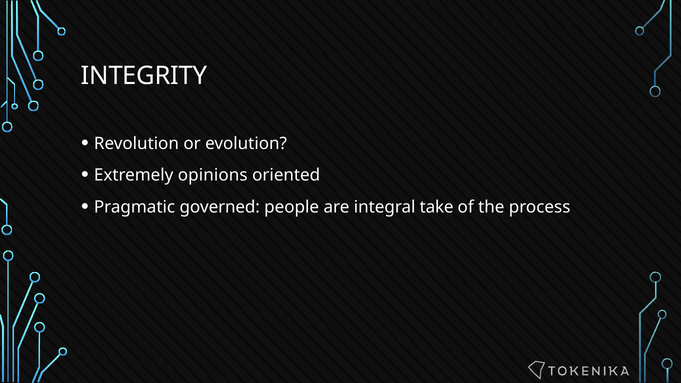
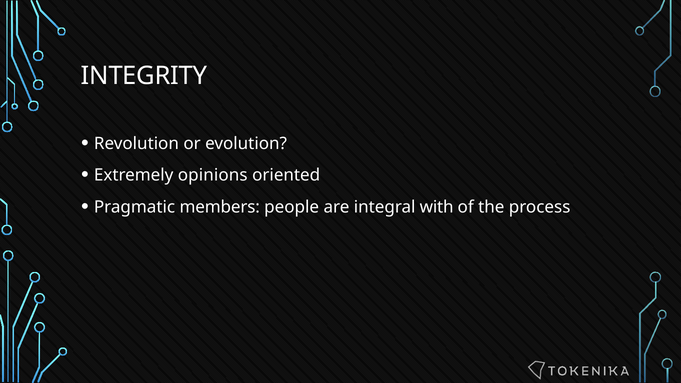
governed: governed -> members (220, 207)
take: take -> with (437, 207)
